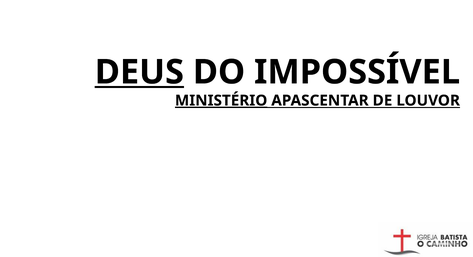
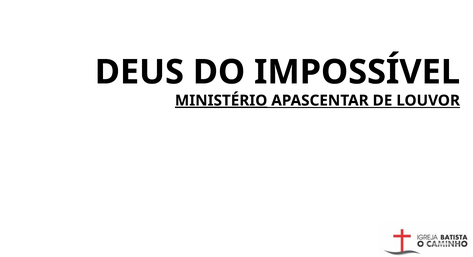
DEUS underline: present -> none (139, 72)
